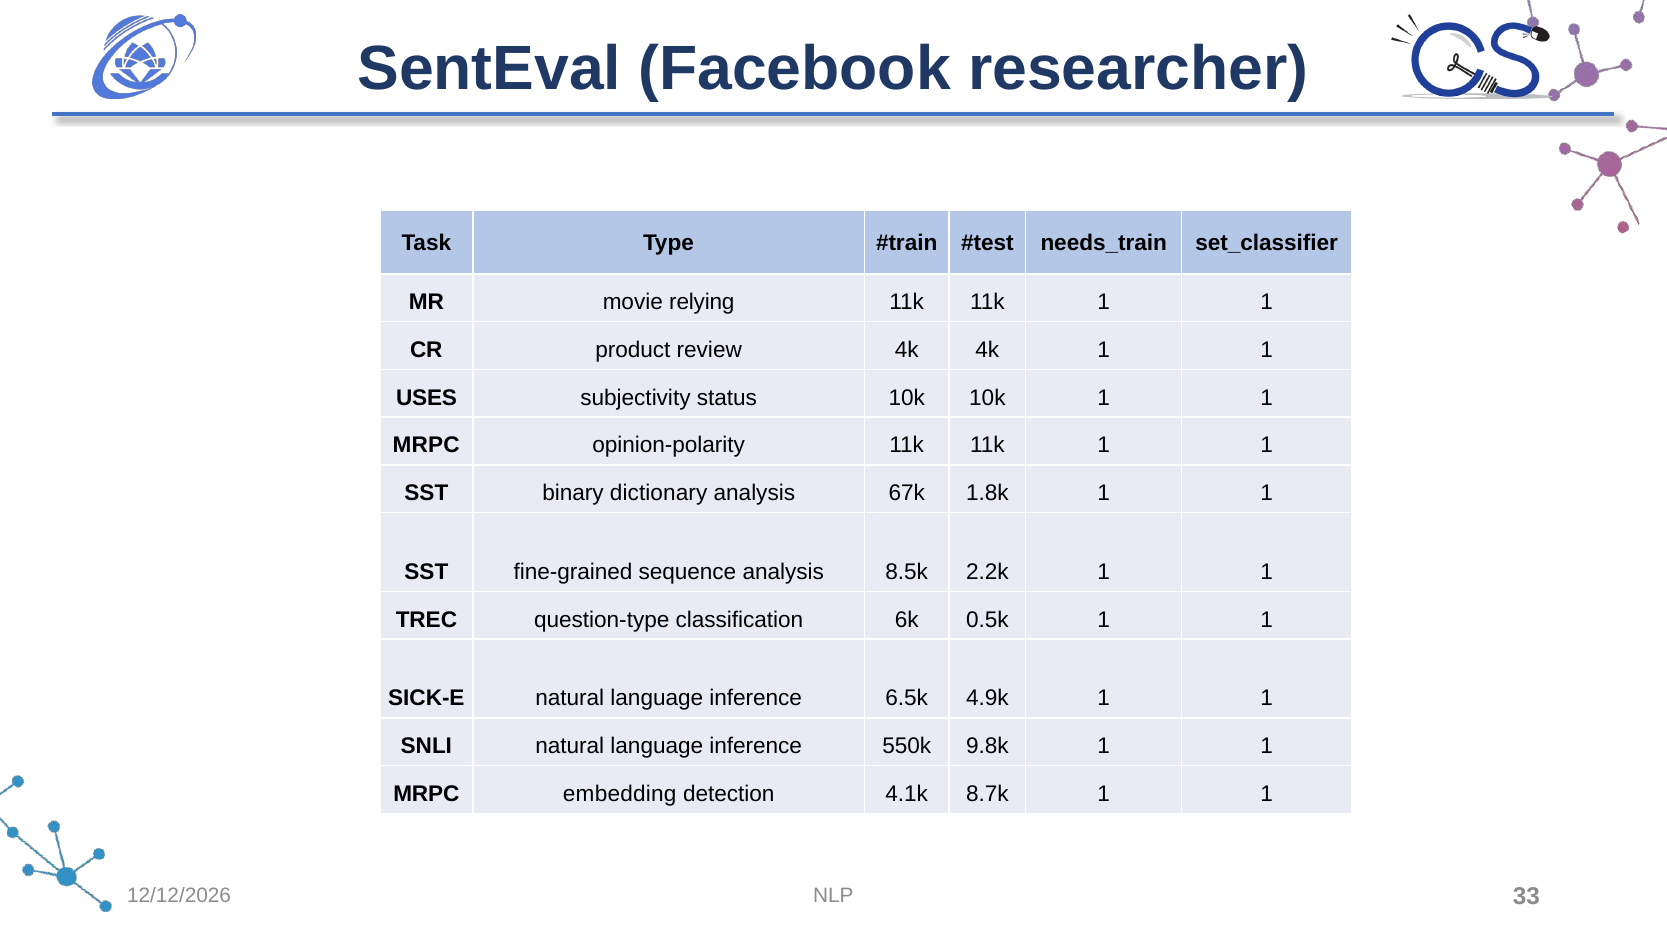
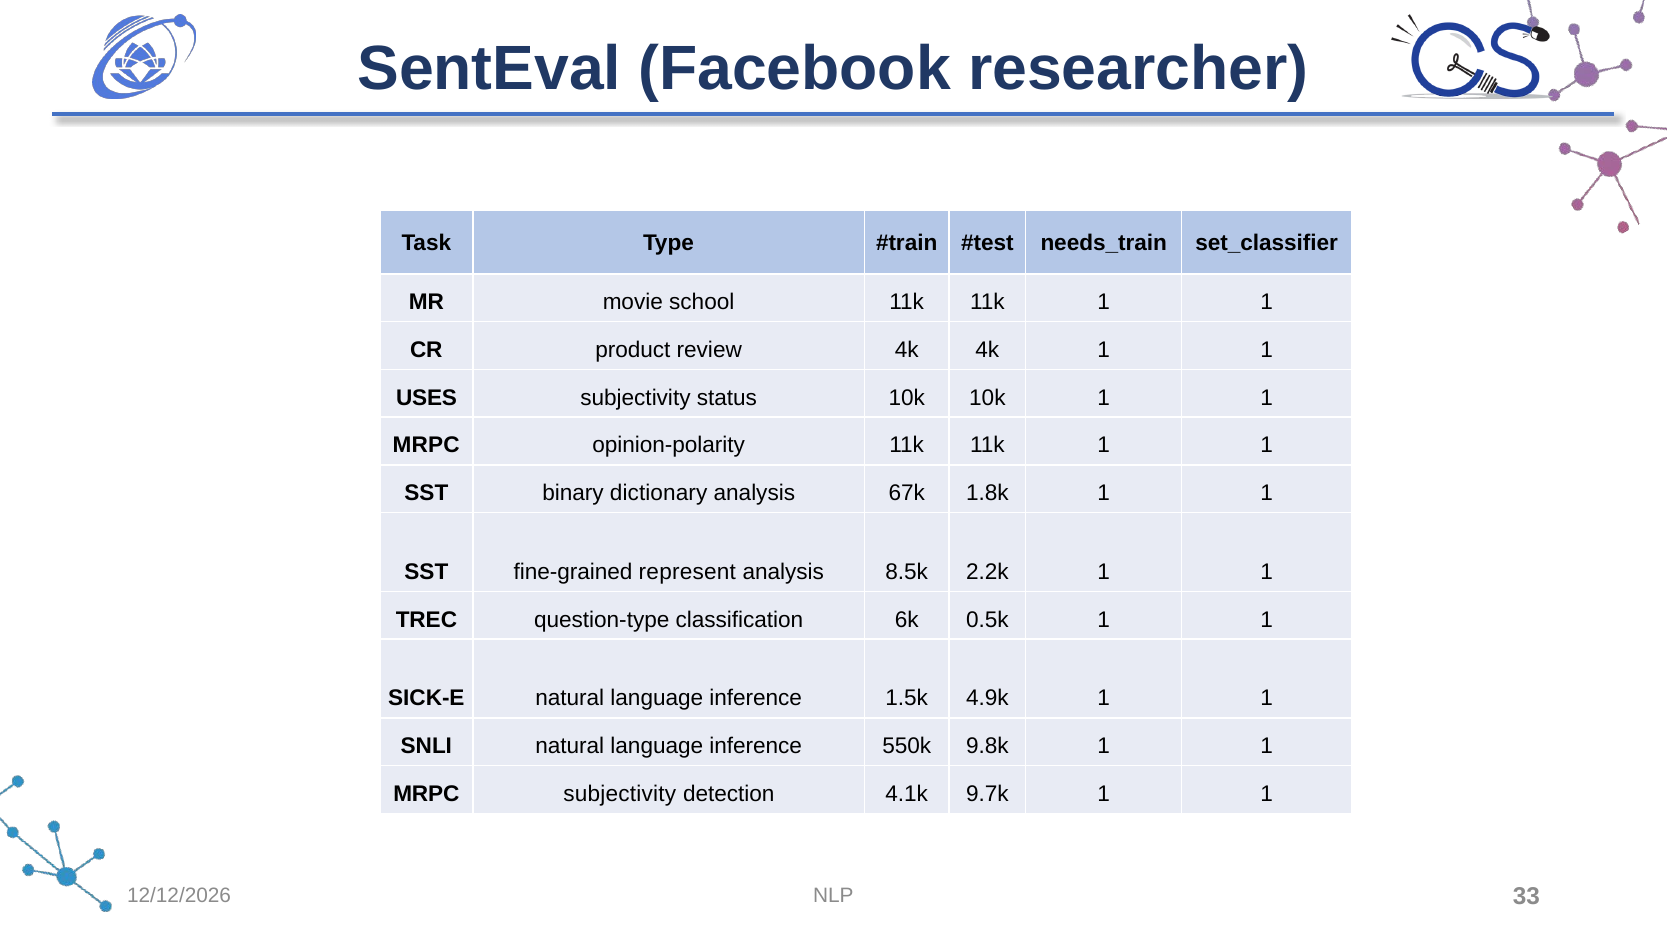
relying: relying -> school (702, 302)
sequence: sequence -> represent (687, 572)
6.5k: 6.5k -> 1.5k (907, 698)
MRPC embedding: embedding -> subjectivity (620, 793)
8.7k: 8.7k -> 9.7k (987, 793)
